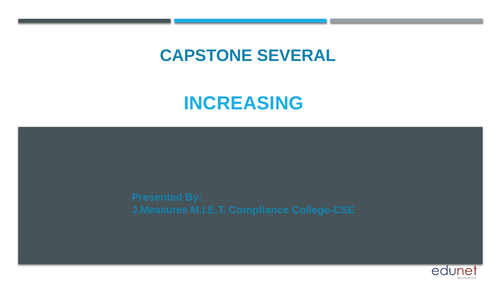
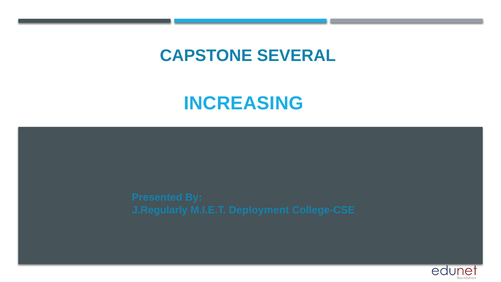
J.Measures: J.Measures -> J.Regularly (160, 210)
Compliance: Compliance -> Deployment (259, 210)
